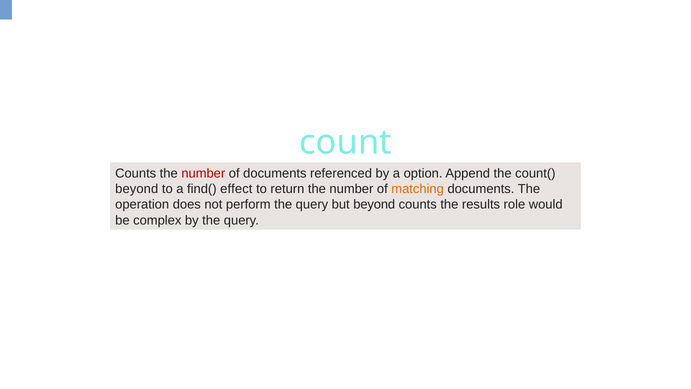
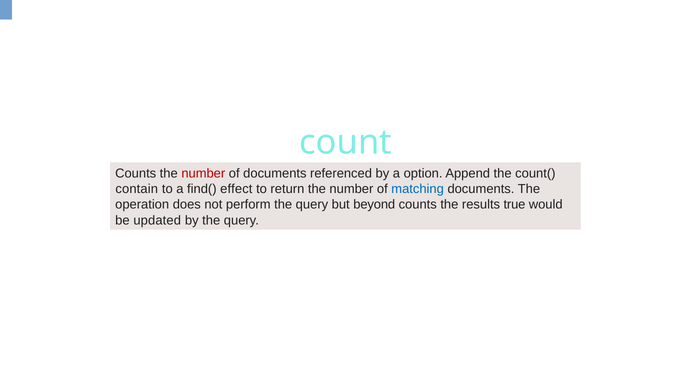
beyond: beyond -> contain (137, 189)
matching colour: orange -> blue (418, 189)
role: role -> true (514, 205)
complex: complex -> updated (157, 220)
